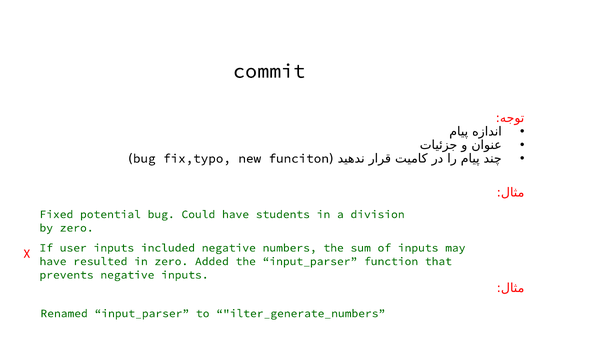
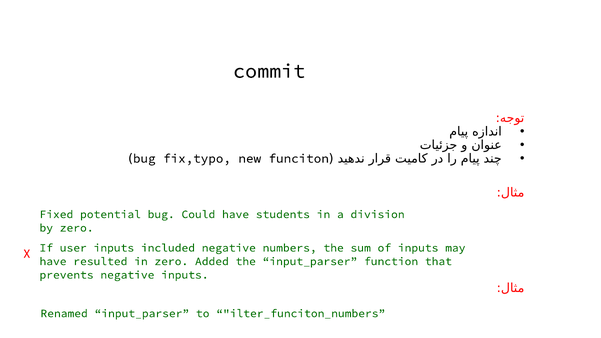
ilter_generate_numbers: ilter_generate_numbers -> ilter_funciton_numbers (301, 313)
